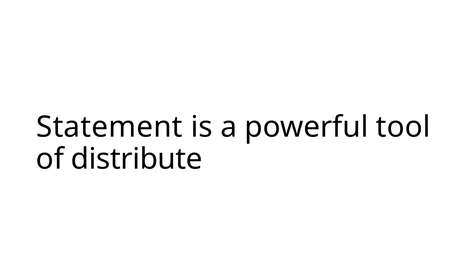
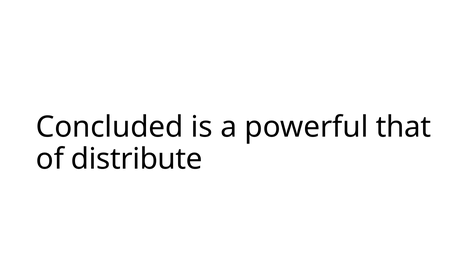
Statement: Statement -> Concluded (110, 127)
tool: tool -> that (404, 127)
